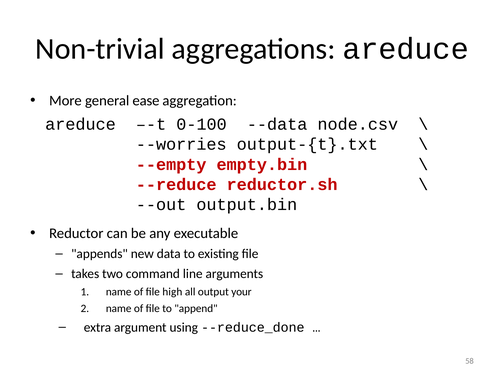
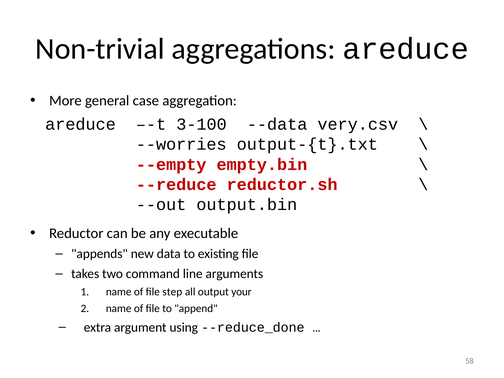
ease: ease -> case (146, 101)
0-100: 0-100 -> 3-100 (201, 124)
node.csv: node.csv -> very.csv (358, 124)
high: high -> step (172, 292)
